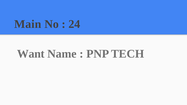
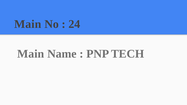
Want: Want -> Main (31, 54)
